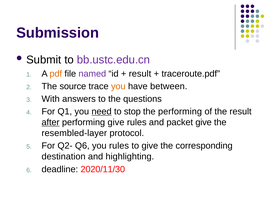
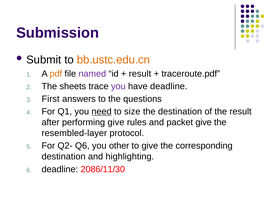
bb.ustc.edu.cn colour: purple -> orange (113, 60)
source: source -> sheets (73, 86)
you colour: orange -> purple (118, 86)
have between: between -> deadline (169, 86)
With: With -> First (51, 99)
stop: stop -> size (132, 111)
the performing: performing -> destination (180, 111)
after underline: present -> none (51, 122)
you rules: rules -> other (119, 145)
2020/11/30: 2020/11/30 -> 2086/11/30 (103, 169)
